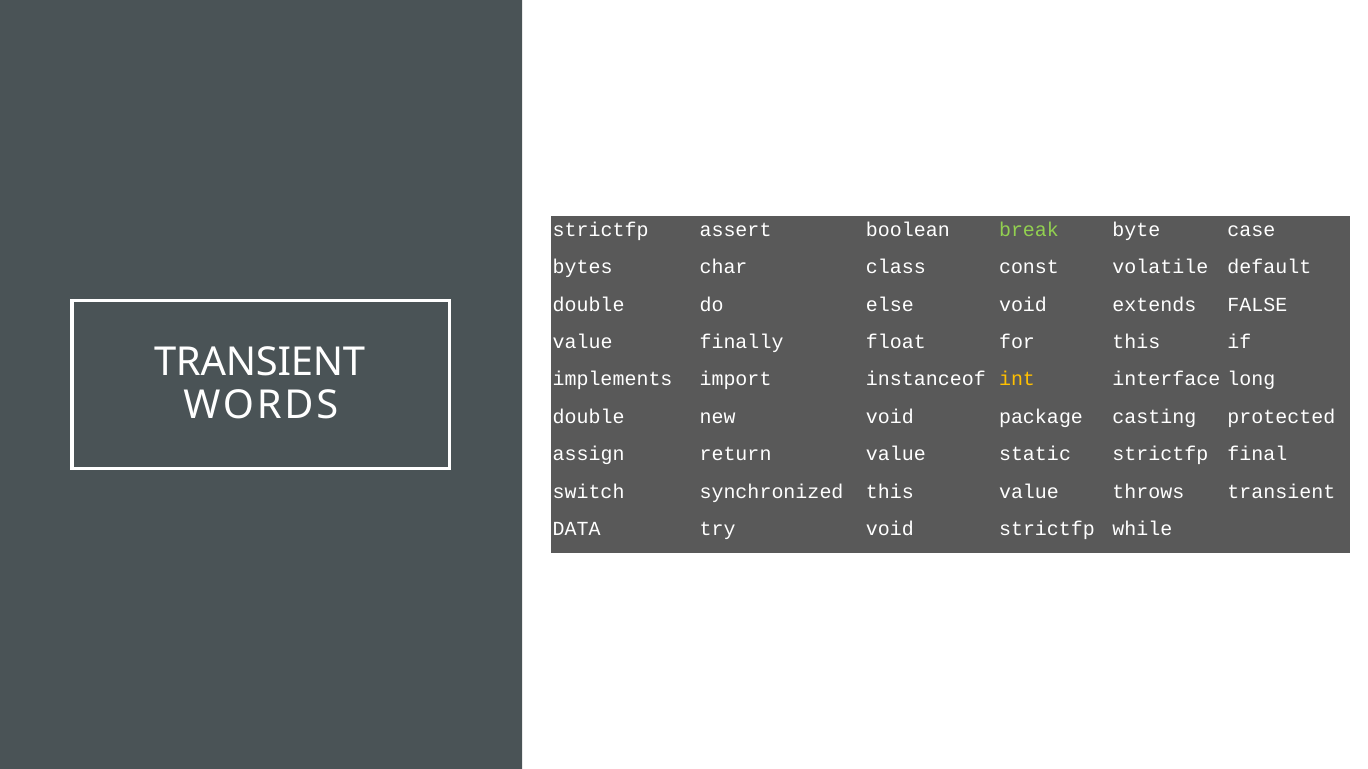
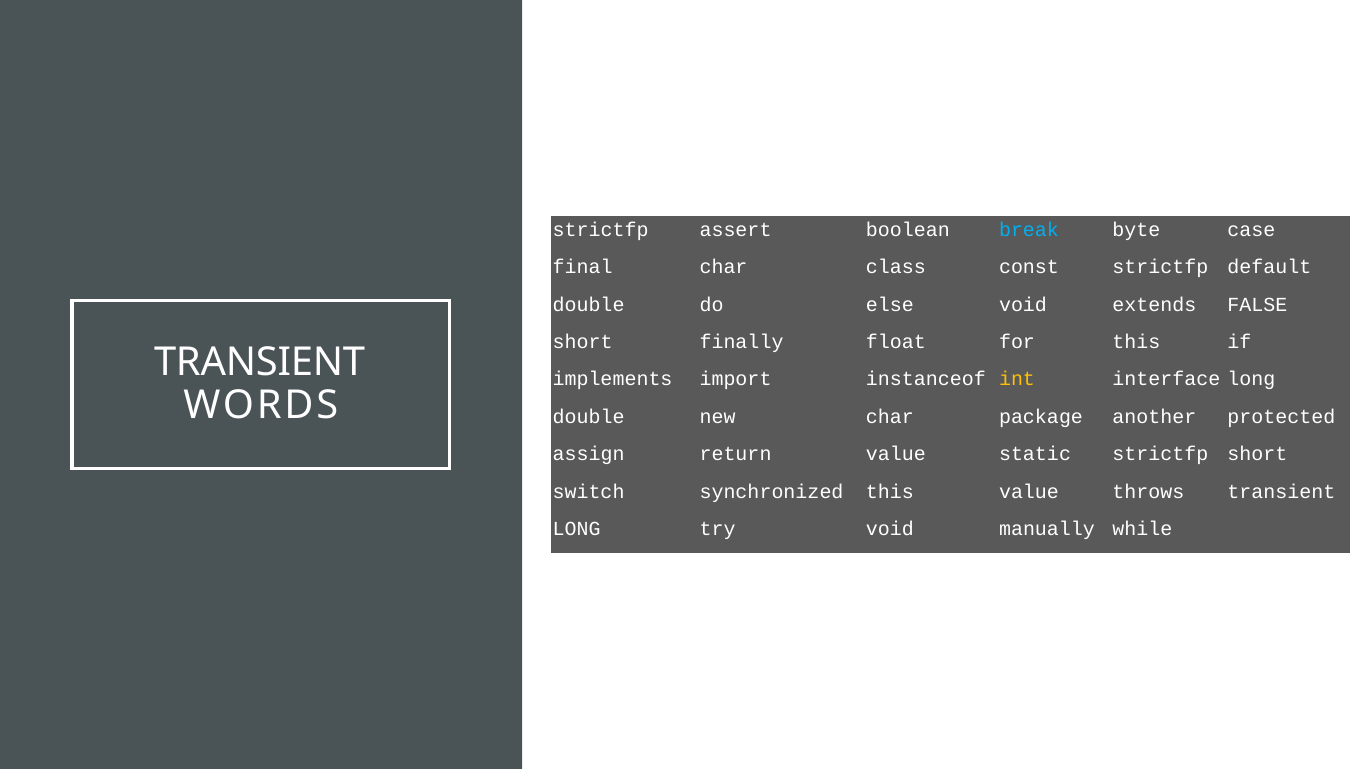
break colour: light green -> light blue (1029, 230)
bytes: bytes -> final (583, 267)
const volatile: volatile -> strictfp (1160, 267)
value: value -> short (583, 342)
new void: void -> char (890, 417)
casting: casting -> another (1154, 417)
strictfp final: final -> short (1257, 455)
DATA: DATA -> LONG (577, 529)
void strictfp: strictfp -> manually (1047, 529)
